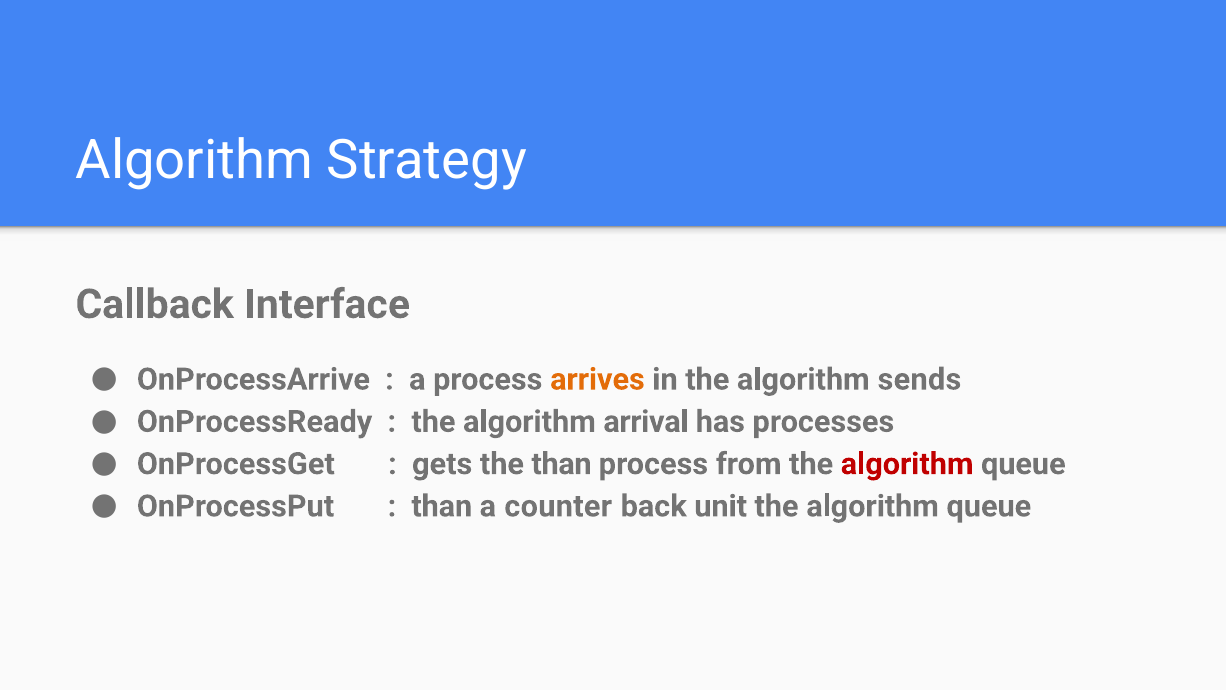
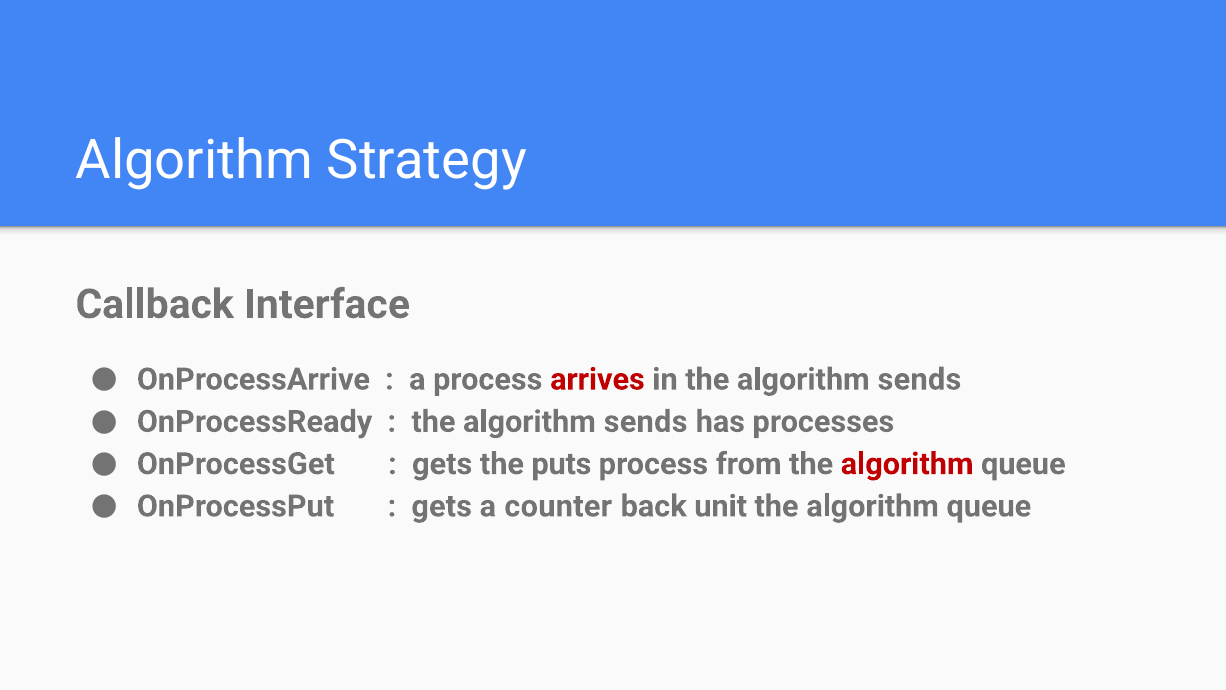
arrives colour: orange -> red (597, 379)
arrival: arrival -> sends (646, 421)
the than: than -> puts (561, 464)
than: than -> gets (442, 506)
